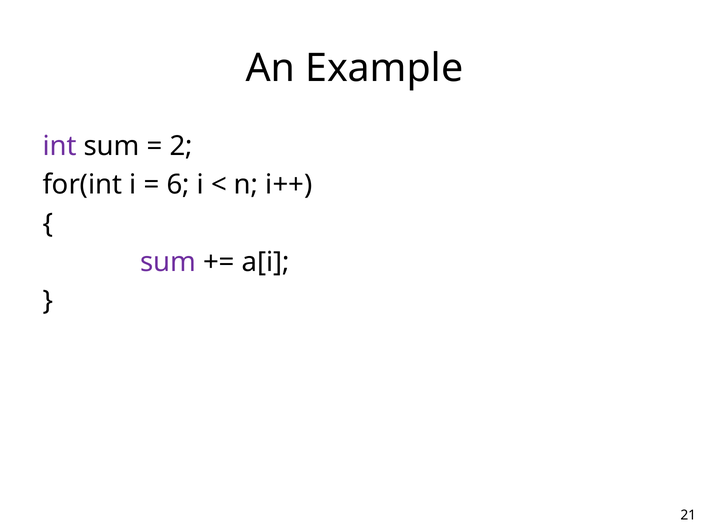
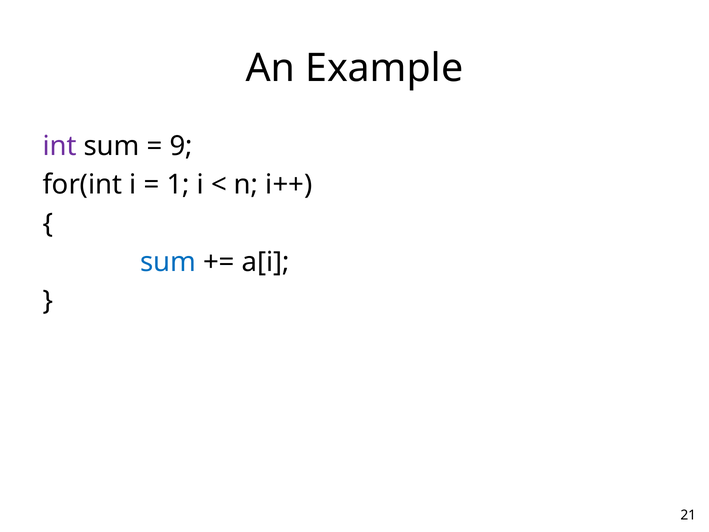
2: 2 -> 9 (181, 146)
6: 6 -> 1 (178, 185)
sum colour: purple -> blue (168, 262)
